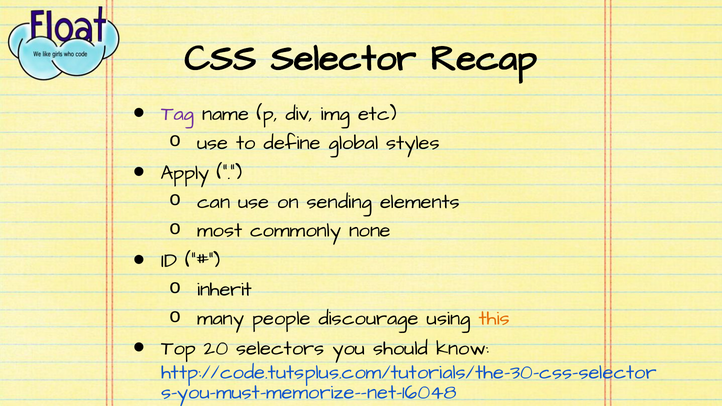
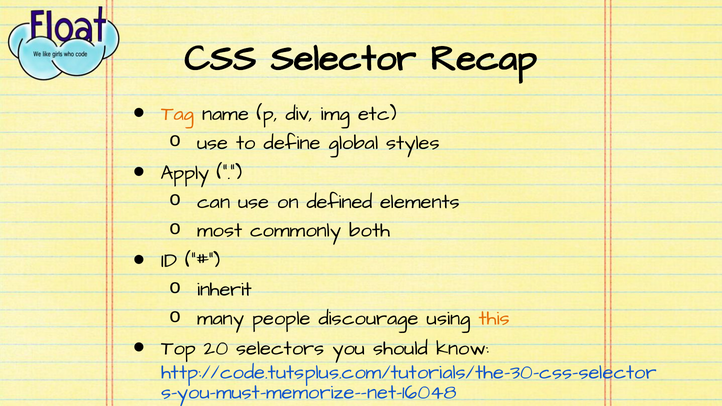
Tag colour: purple -> orange (178, 114)
sending: sending -> defined (340, 202)
none: none -> both (370, 230)
